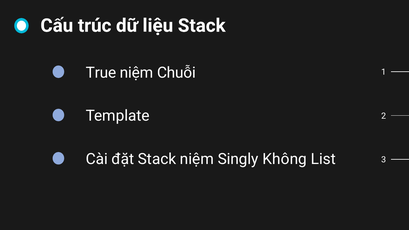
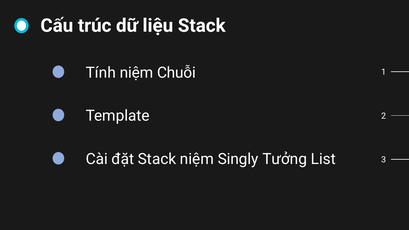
True: True -> Tính (101, 73)
Không: Không -> Tưởng (285, 159)
